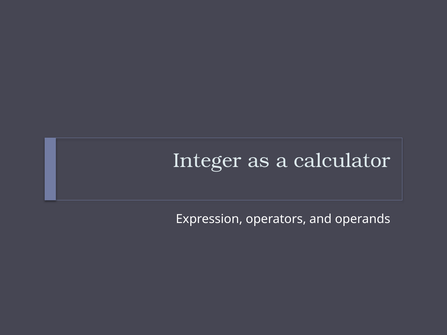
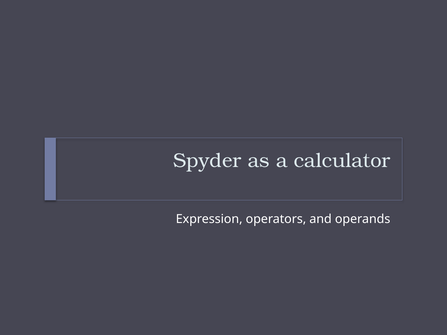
Integer: Integer -> Spyder (207, 161)
